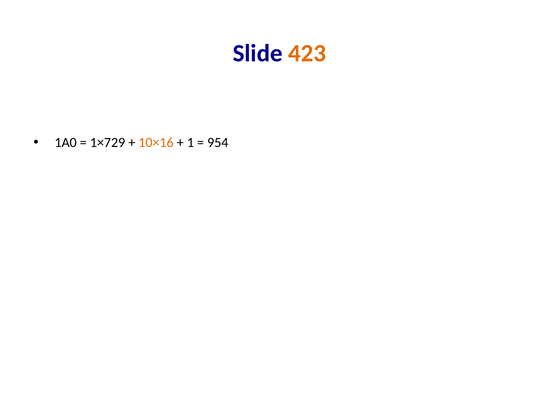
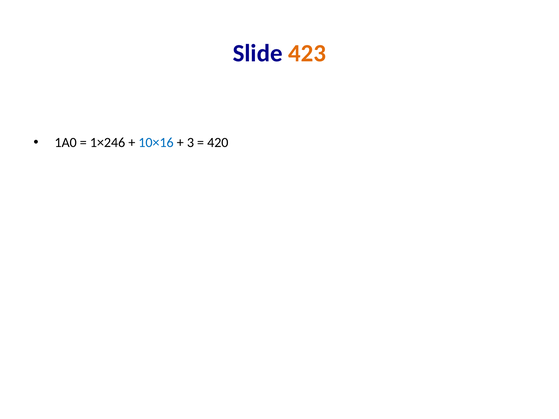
1×729: 1×729 -> 1×246 (108, 143)
10×16 colour: orange -> blue (156, 143)
1: 1 -> 3 (190, 143)
954: 954 -> 420 (218, 143)
